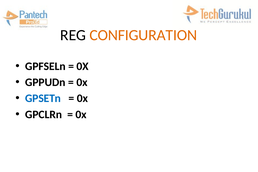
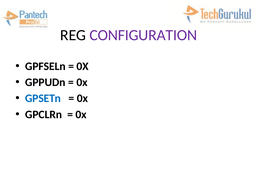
CONFIGURATION colour: orange -> purple (143, 35)
